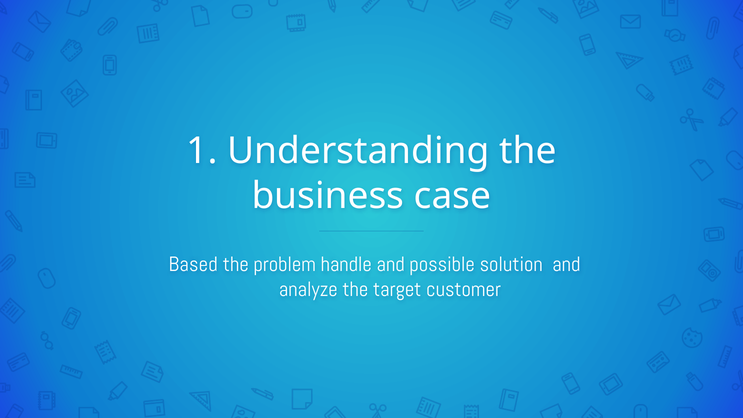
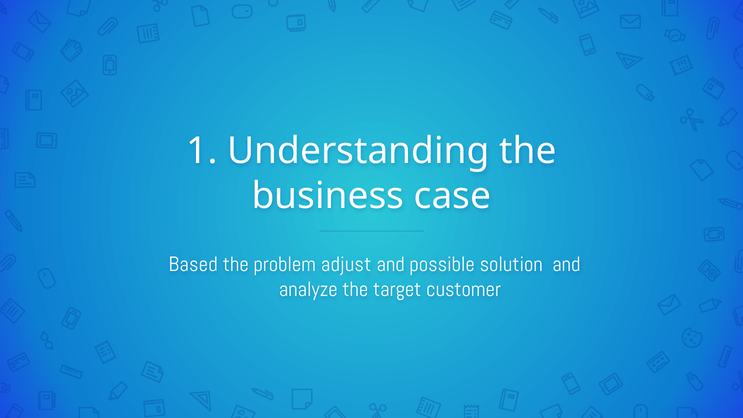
handle: handle -> adjust (346, 264)
